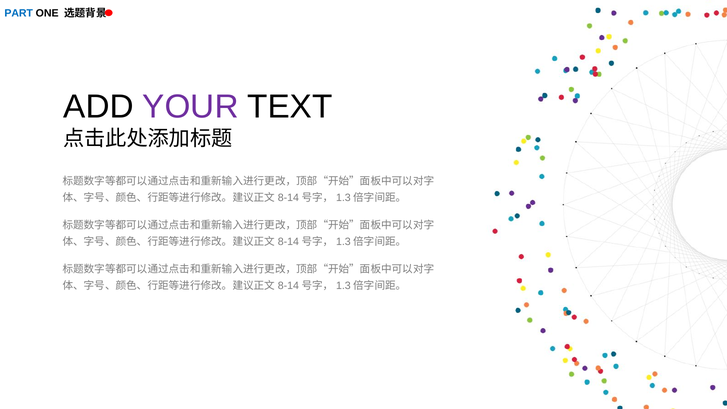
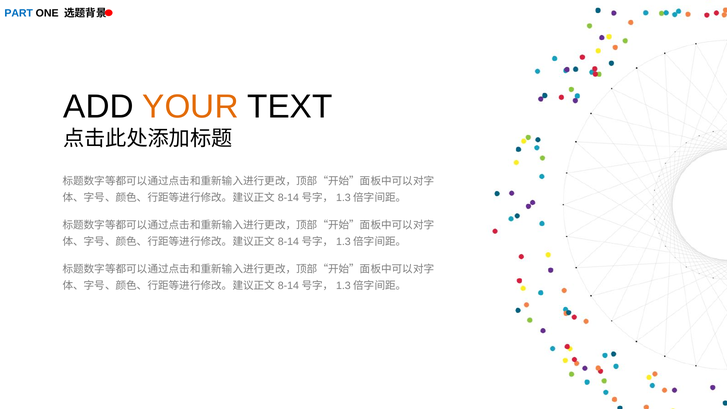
YOUR colour: purple -> orange (190, 107)
